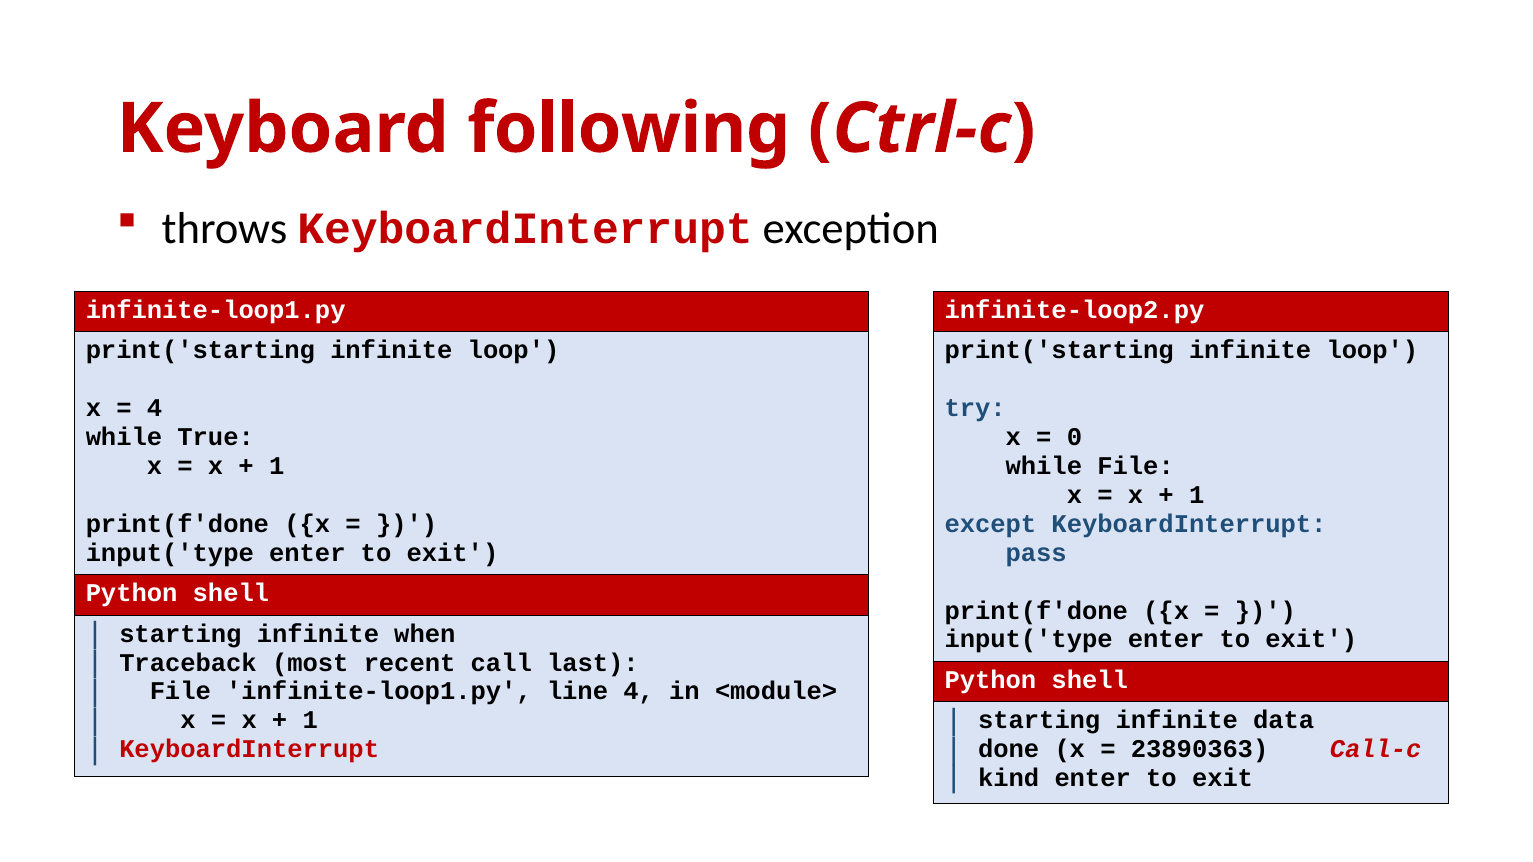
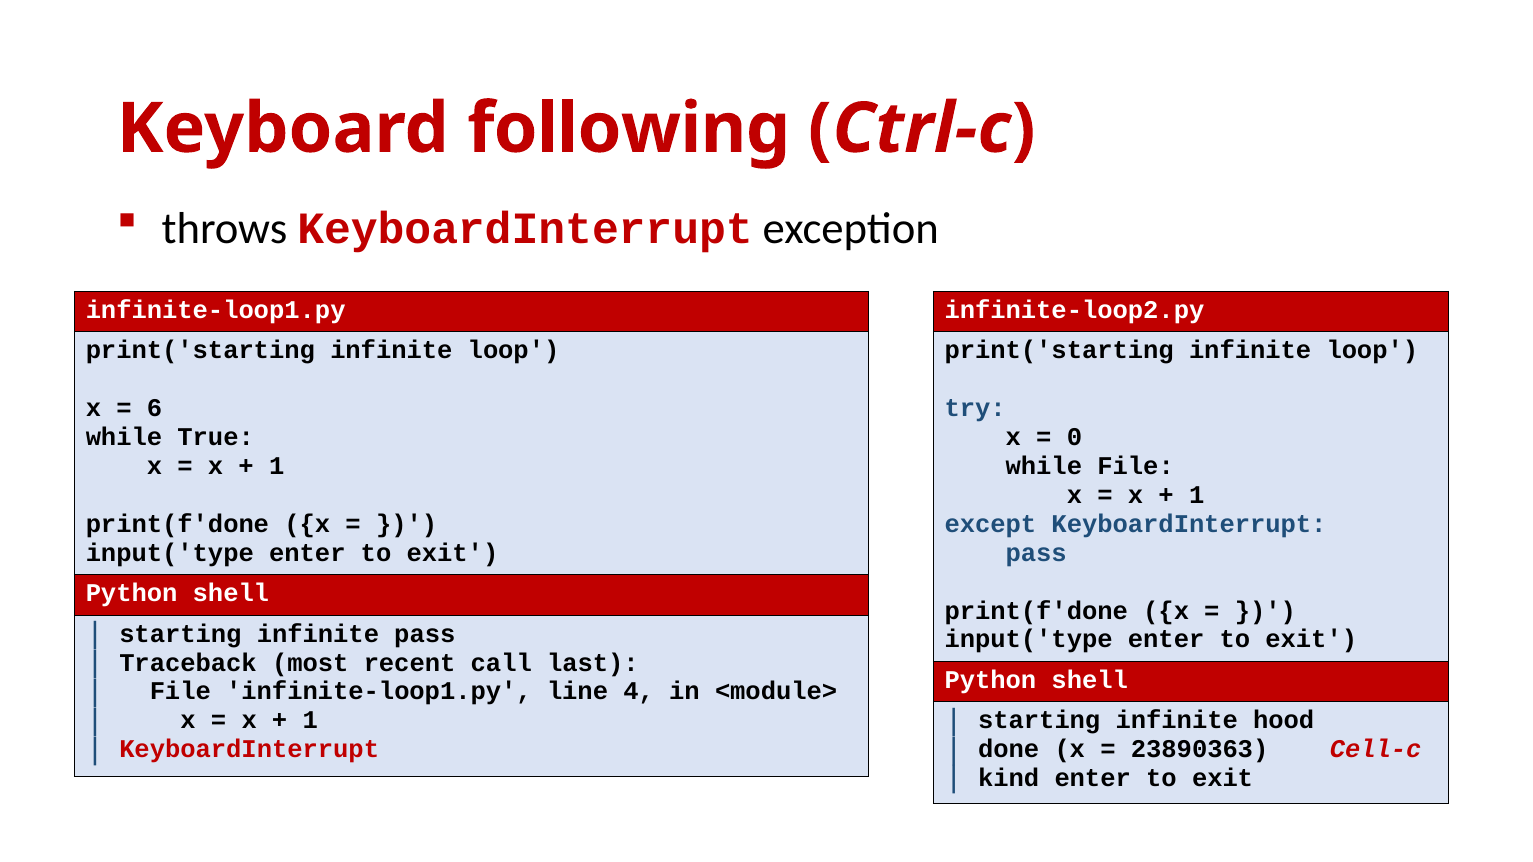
4: 4 -> 6 (155, 408)
infinite when: when -> pass (425, 634)
data: data -> hood (1284, 721)
Call-c: Call-c -> Cell-c (1376, 750)
